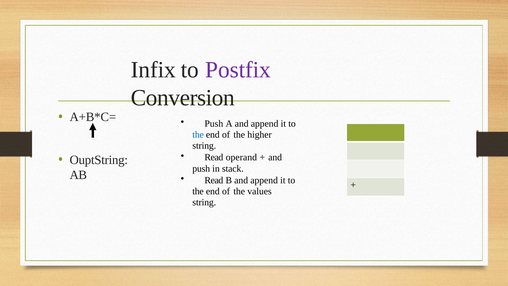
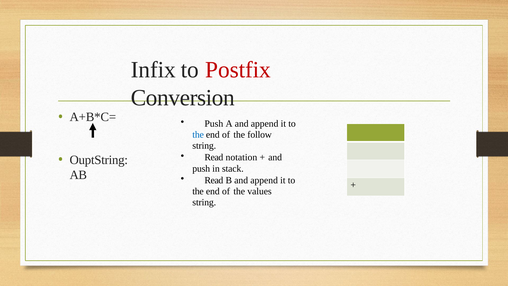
Postfix colour: purple -> red (238, 70)
higher: higher -> follow (260, 135)
operand: operand -> notation (241, 157)
